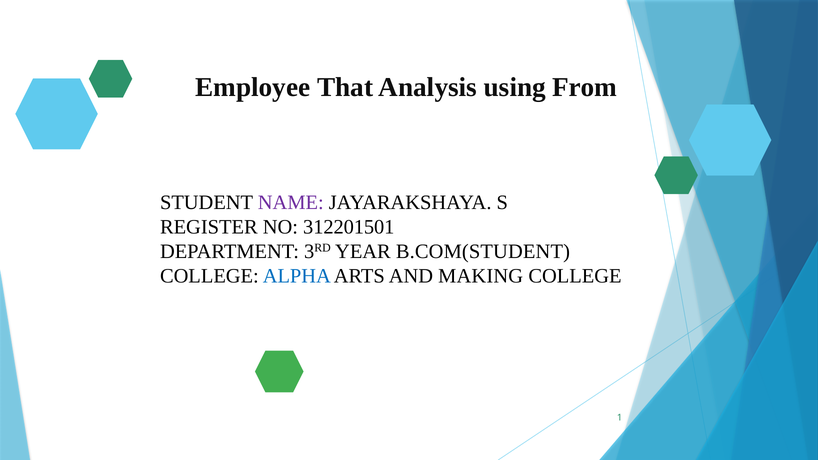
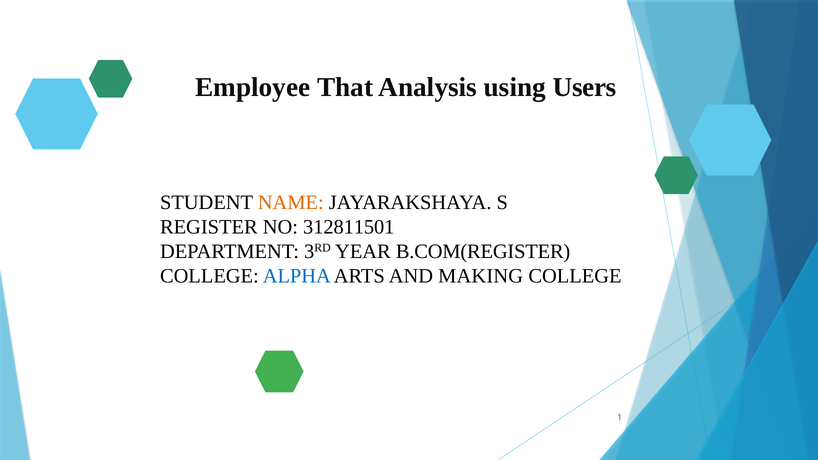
From: From -> Users (585, 87)
NAME colour: purple -> orange (291, 202)
312201501: 312201501 -> 312811501 (349, 227)
B.COM(STUDENT: B.COM(STUDENT -> B.COM(REGISTER (483, 251)
